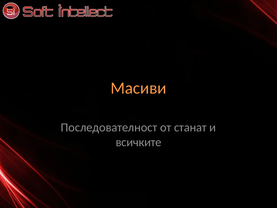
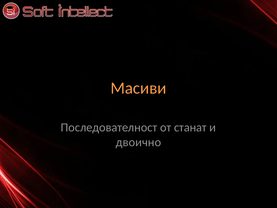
всичките: всичките -> двоично (138, 142)
